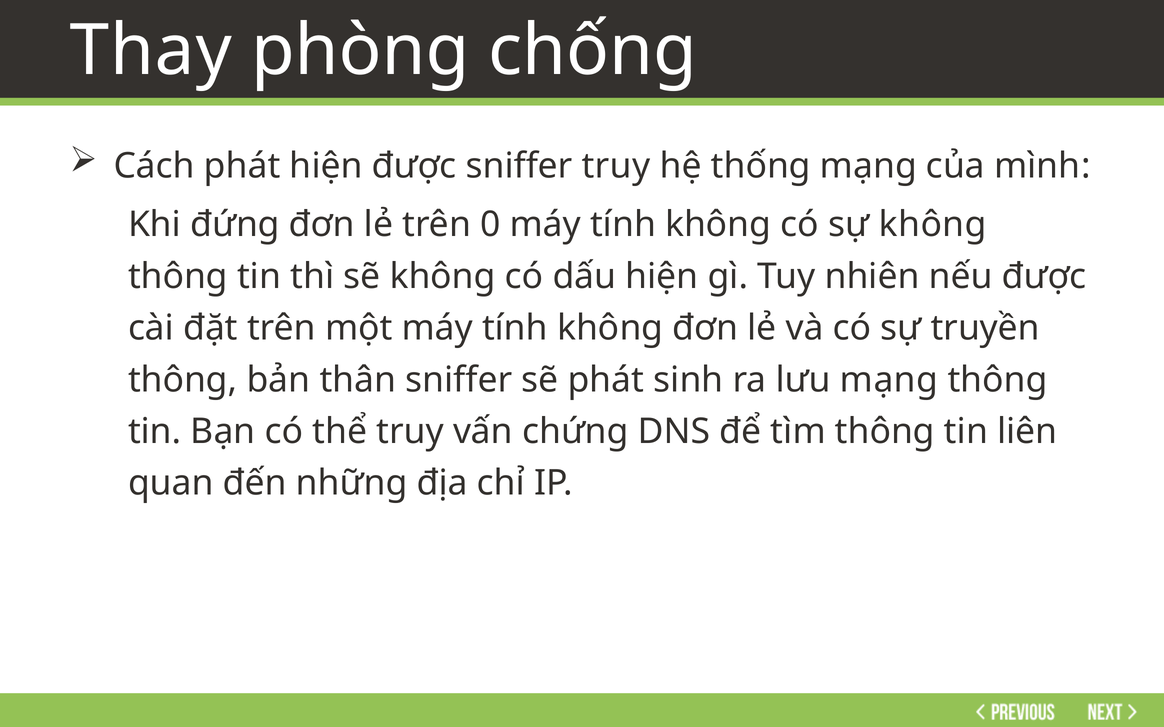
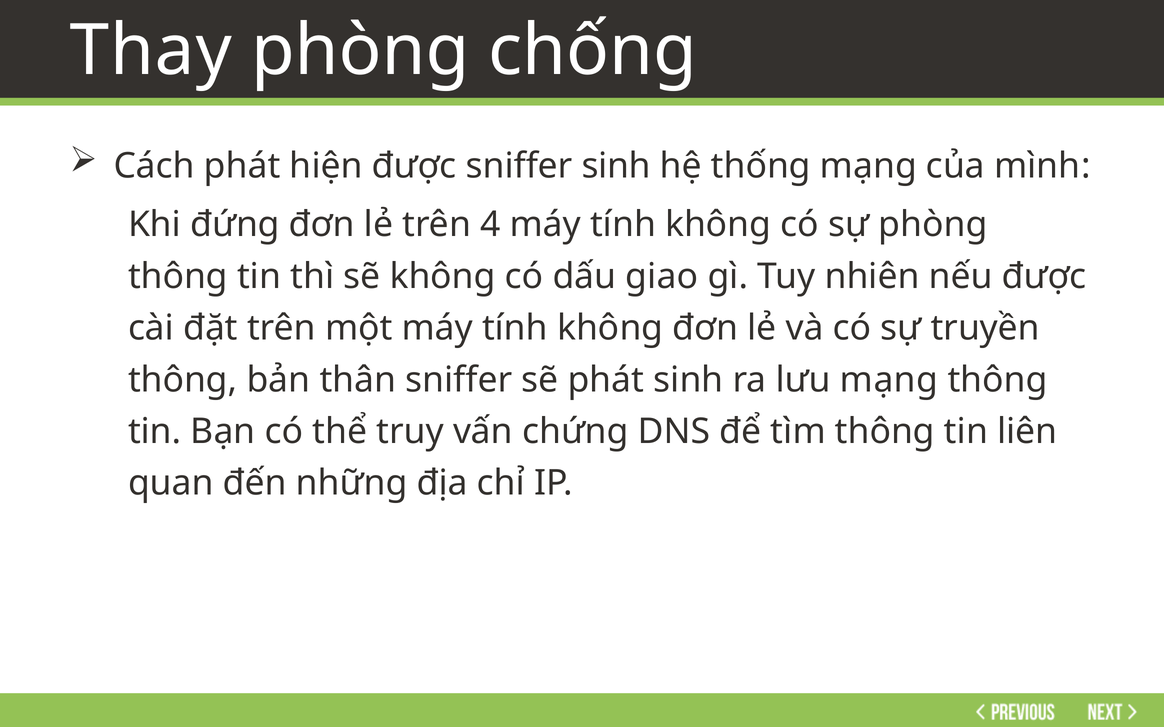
sniffer truy: truy -> sinh (616, 166)
0: 0 -> 4 (490, 225)
sự không: không -> phòng (933, 225)
dấu hiện: hiện -> giao (662, 277)
